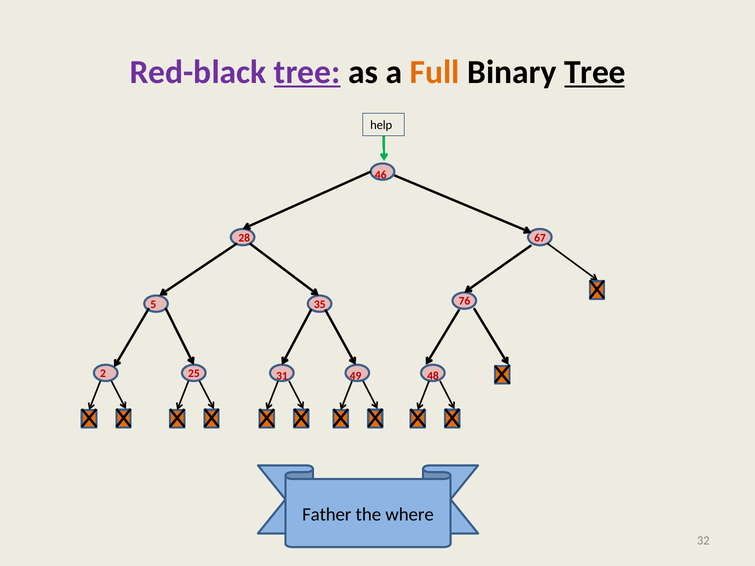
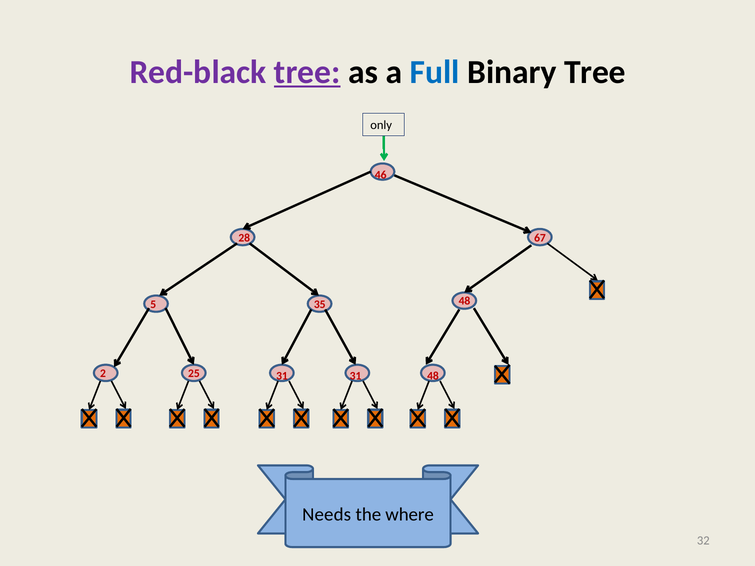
Full colour: orange -> blue (435, 72)
Tree underline: present -> none (595, 72)
help: help -> only (381, 125)
35 76: 76 -> 48 (464, 301)
31 49: 49 -> 31 (356, 376)
Father: Father -> Needs (327, 515)
